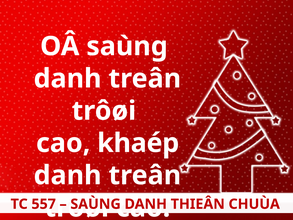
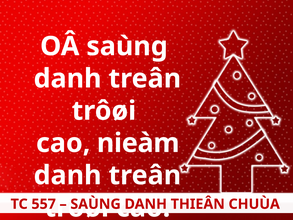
khaép: khaép -> nieàm (138, 143)
